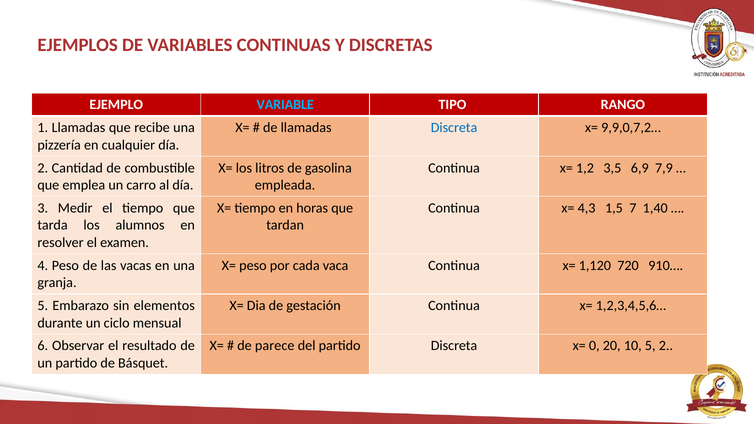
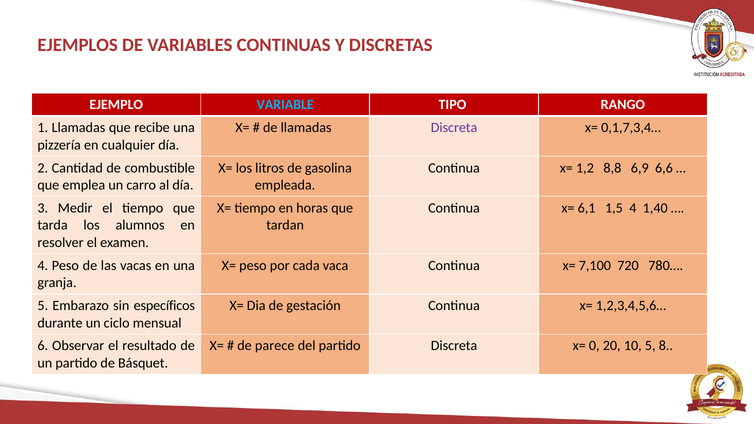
Discreta colour: blue -> purple (454, 128)
9,9,0,7,2…: 9,9,0,7,2… -> 0,1,7,3,4… (631, 128)
3,5: 3,5 -> 8,8 (612, 168)
7,9: 7,9 -> 6,6 (664, 168)
4,3: 4,3 -> 6,1 (587, 208)
1,5 7: 7 -> 4 (633, 208)
1,120: 1,120 -> 7,100 (595, 266)
910…: 910… -> 780… (666, 266)
elementos: elementos -> específicos (164, 306)
5 2: 2 -> 8 (666, 346)
